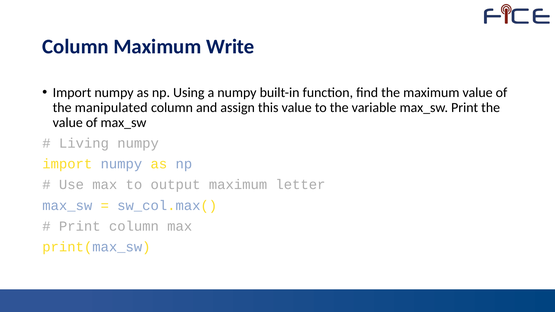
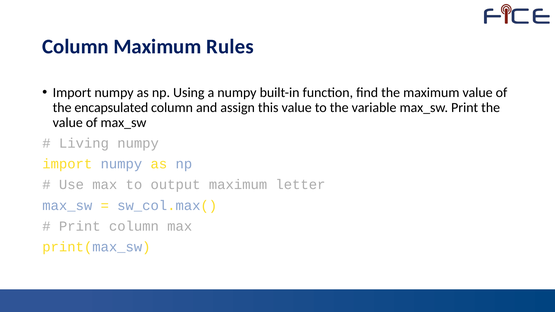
Write: Write -> Rules (230, 47)
manipulated: manipulated -> encapsulated (111, 108)
